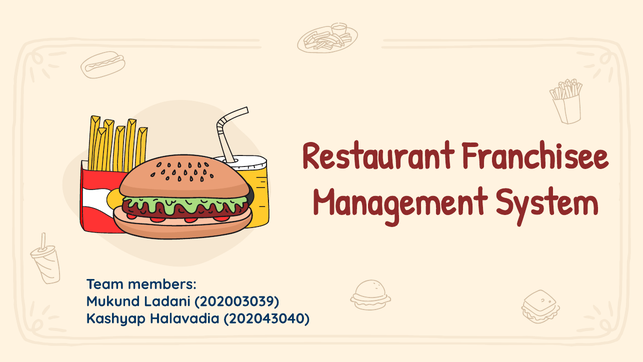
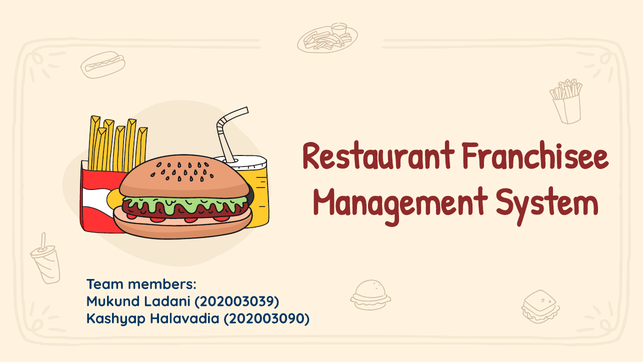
202043040: 202043040 -> 202003090 (267, 318)
